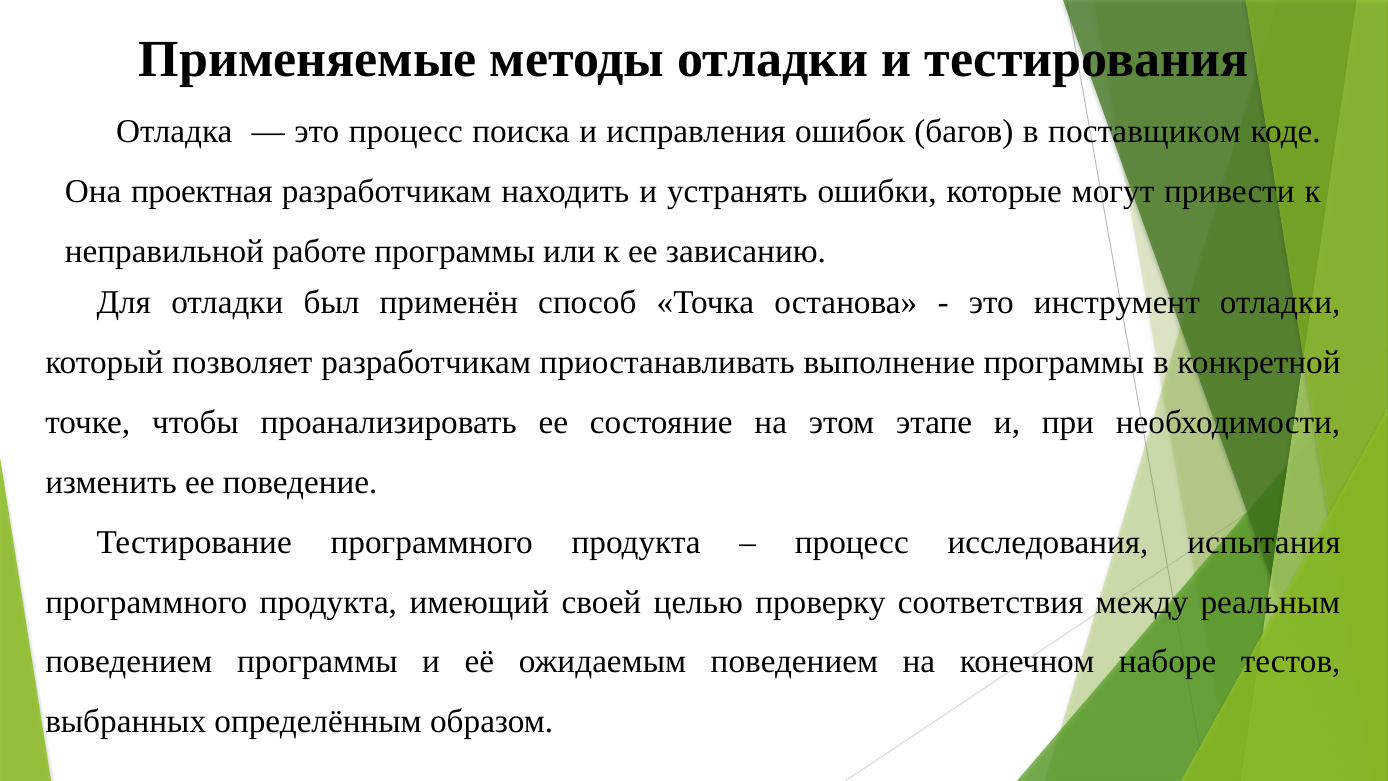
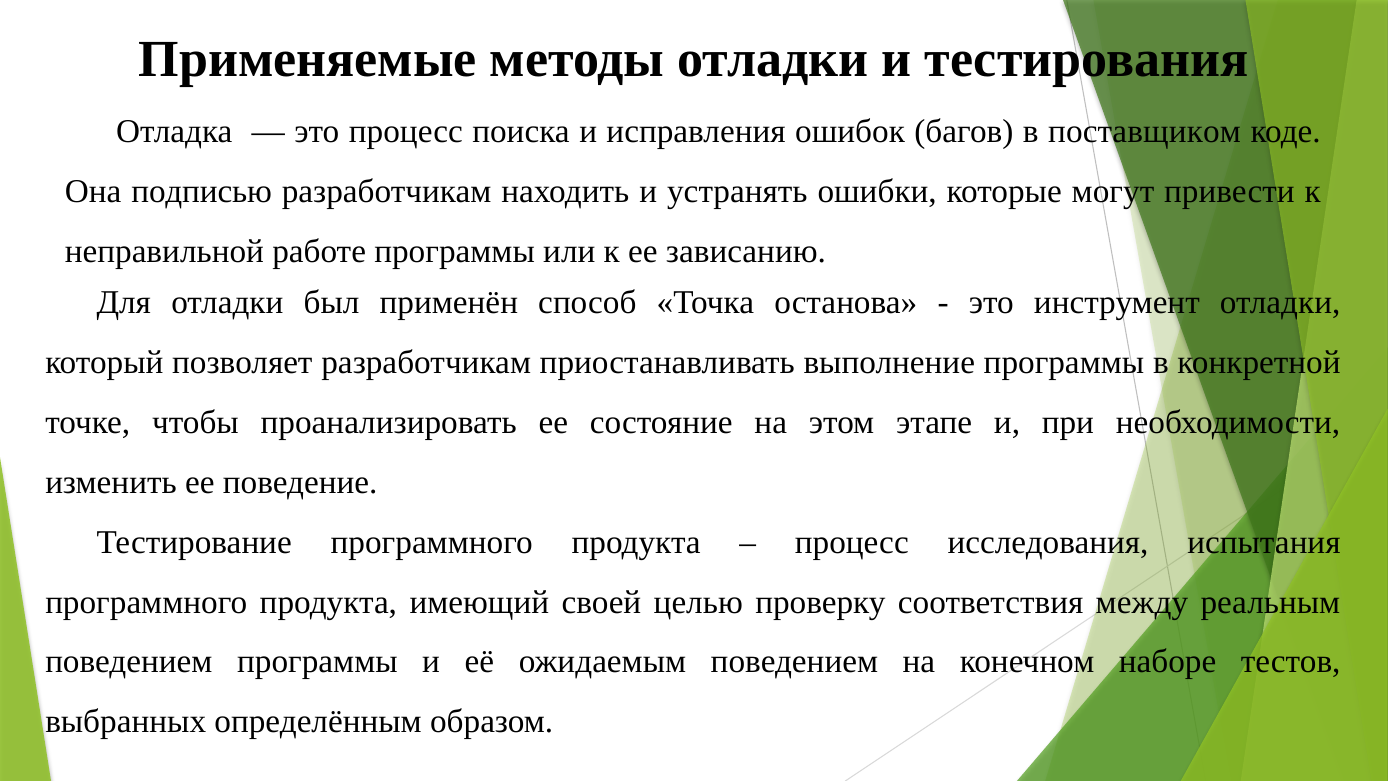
проектная: проектная -> подписью (202, 191)
